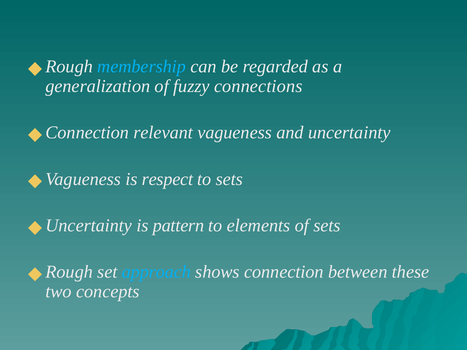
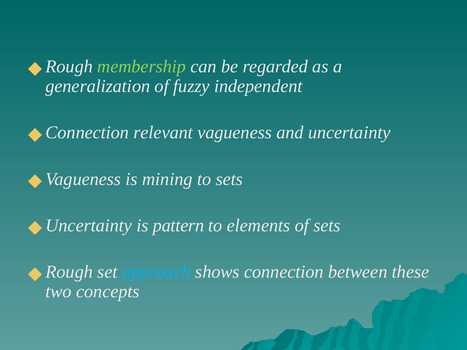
membership colour: light blue -> light green (142, 67)
connections: connections -> independent (258, 86)
respect: respect -> mining (167, 179)
